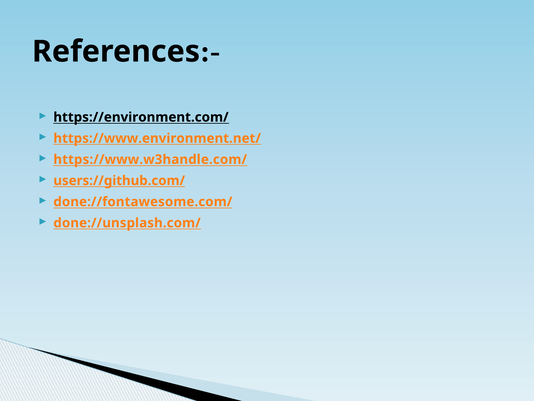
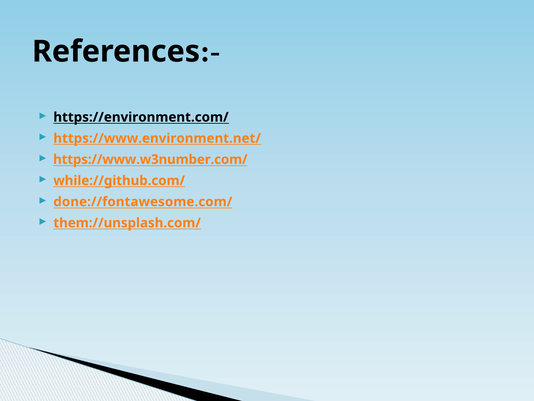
https://www.w3handle.com/: https://www.w3handle.com/ -> https://www.w3number.com/ (150, 159)
users://github.com/: users://github.com/ -> while://github.com/ (119, 180)
done://unsplash.com/: done://unsplash.com/ -> them://unsplash.com/ (127, 223)
